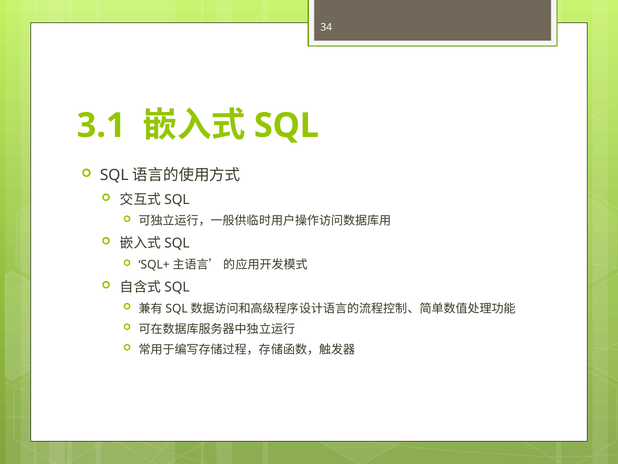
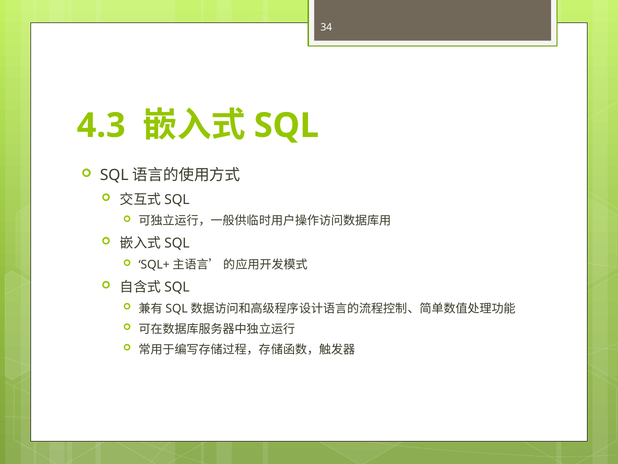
3.1: 3.1 -> 4.3 (101, 125)
